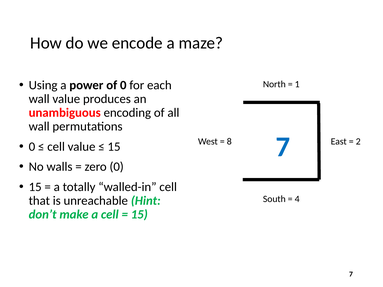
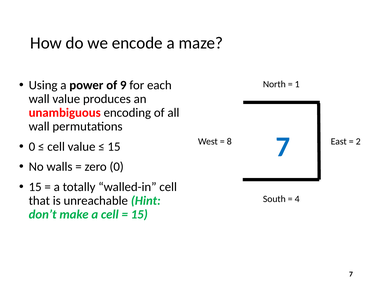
of 0: 0 -> 9 (123, 85)
